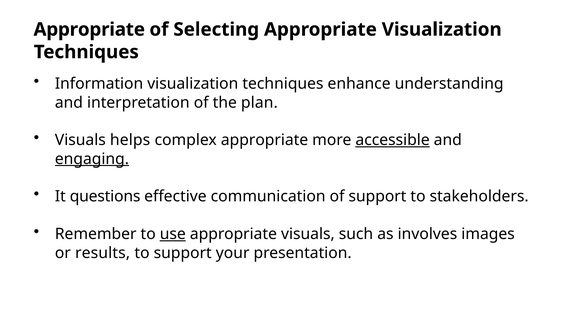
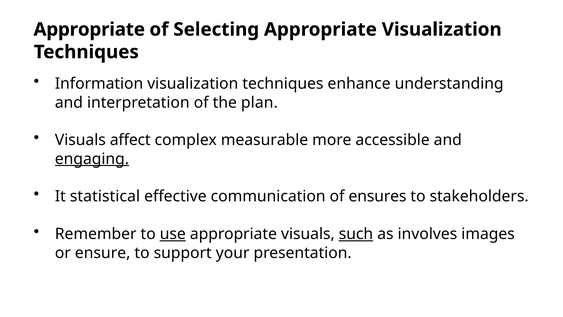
helps: helps -> affect (130, 140)
complex appropriate: appropriate -> measurable (265, 140)
accessible underline: present -> none (393, 140)
questions: questions -> statistical (105, 196)
of support: support -> ensures (377, 196)
such underline: none -> present (356, 234)
results: results -> ensure (103, 253)
